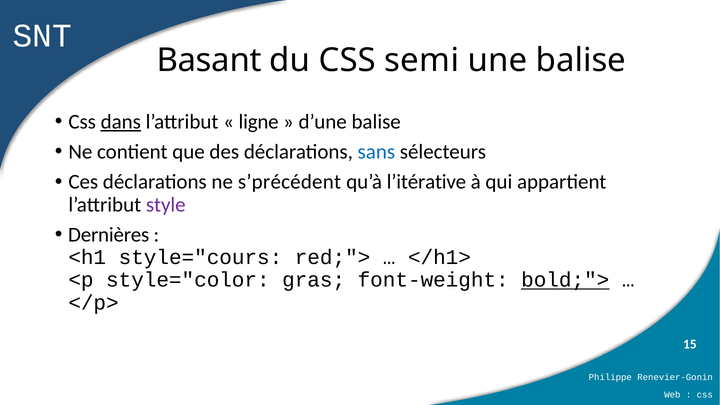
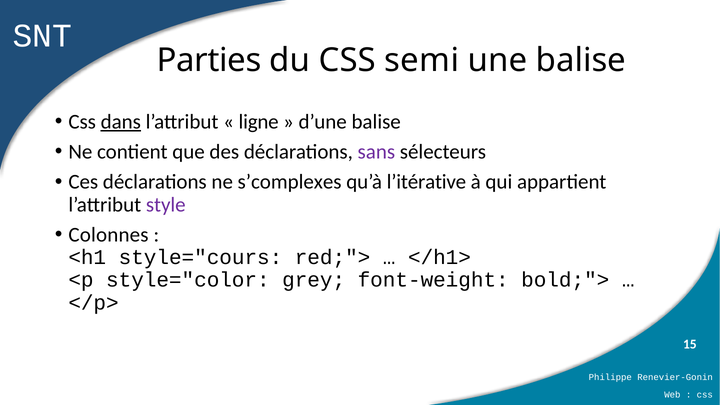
Basant: Basant -> Parties (209, 60)
sans colour: blue -> purple (376, 152)
s’précédent: s’précédent -> s’complexes (290, 182)
Dernières: Dernières -> Colonnes (108, 235)
gras: gras -> grey (314, 280)
bold;"> underline: present -> none (565, 280)
